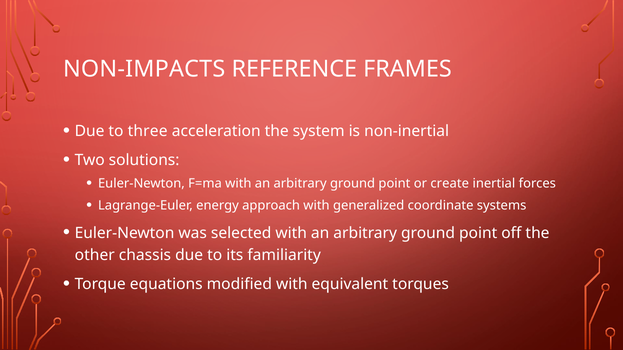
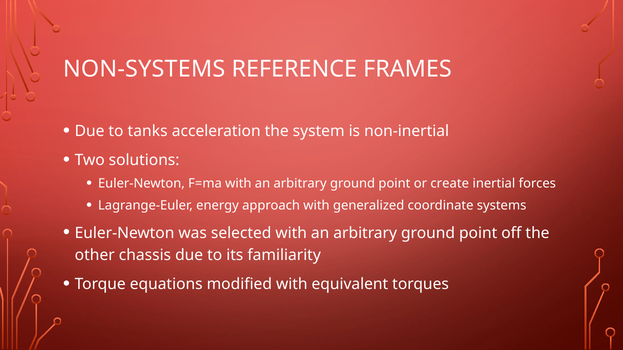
NON-IMPACTS: NON-IMPACTS -> NON-SYSTEMS (144, 69)
three: three -> tanks (148, 131)
